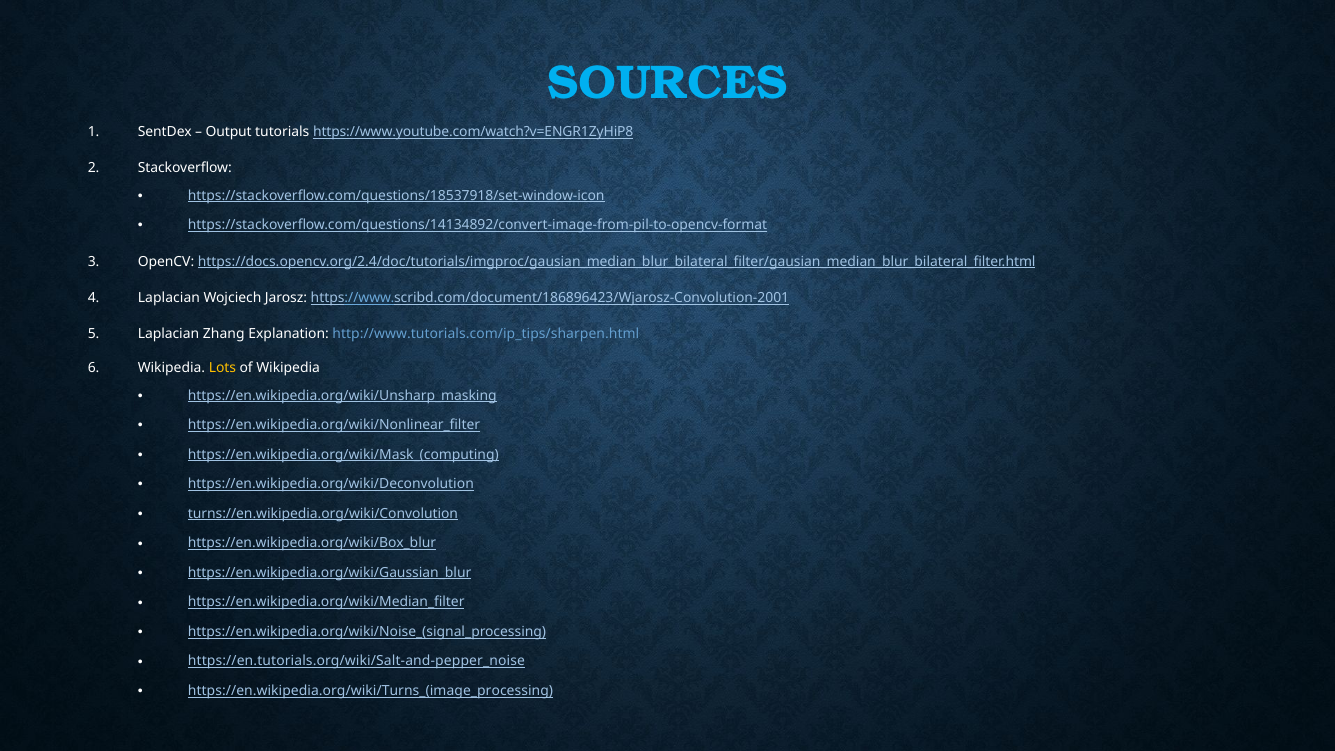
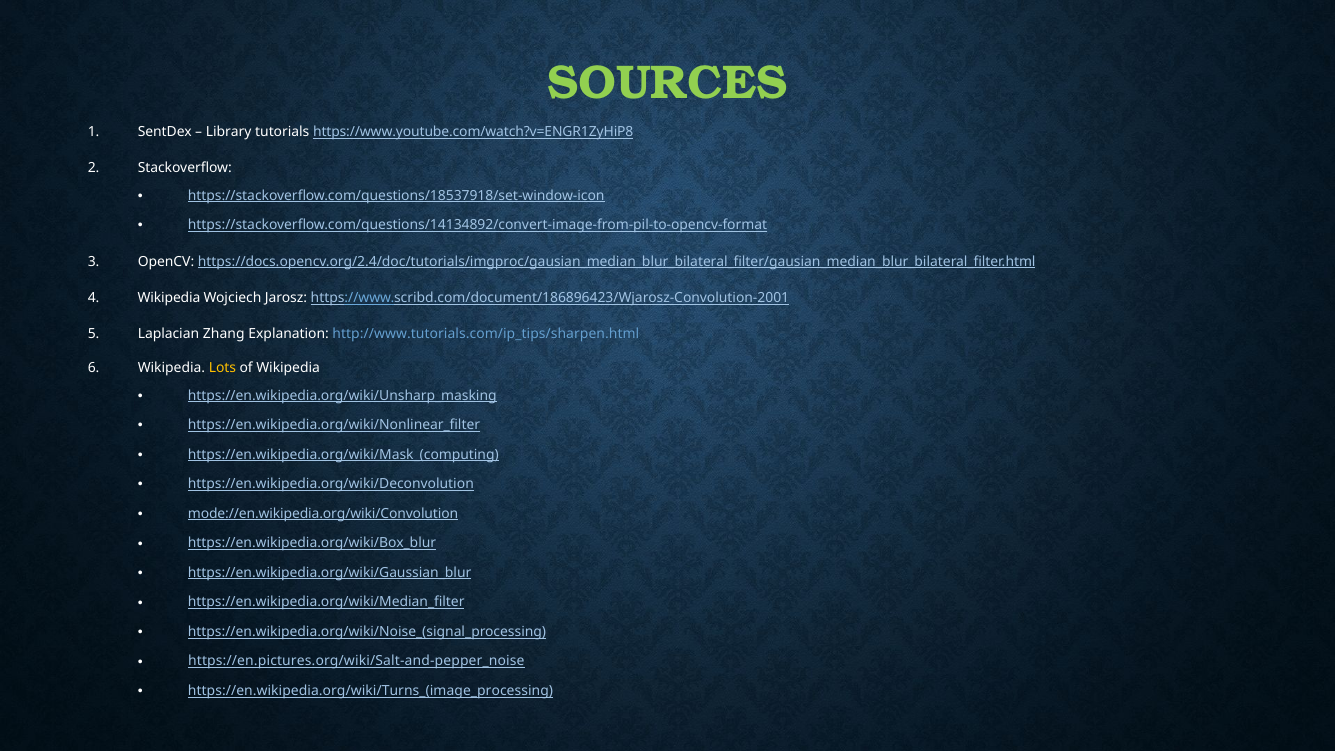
SOURCES colour: light blue -> light green (668, 83)
Output: Output -> Library (229, 132)
Laplacian: Laplacian -> Wikipedia (169, 298)
turns://en.wikipedia.org/wiki/Convolution: turns://en.wikipedia.org/wiki/Convolution -> mode://en.wikipedia.org/wiki/Convolution (323, 513)
https://en.tutorials.org/wiki/Salt-and-pepper_noise: https://en.tutorials.org/wiki/Salt-and-pepper_noise -> https://en.pictures.org/wiki/Salt-and-pepper_noise (356, 661)
